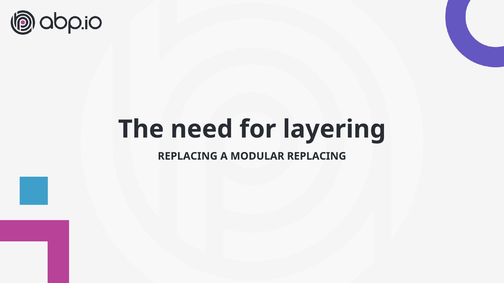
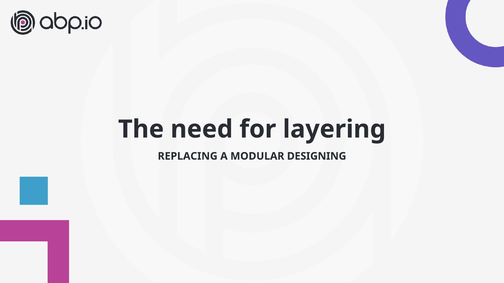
MODULAR REPLACING: REPLACING -> DESIGNING (317, 156)
